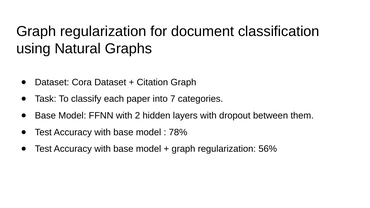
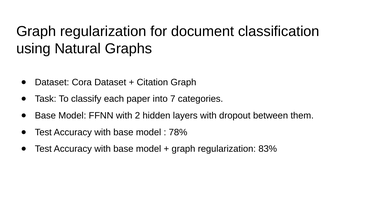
56%: 56% -> 83% (268, 149)
